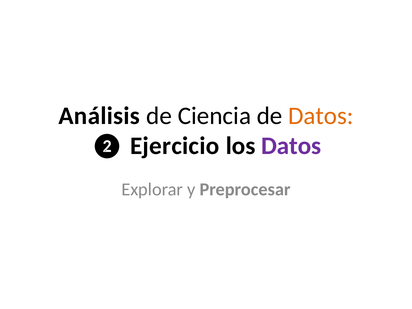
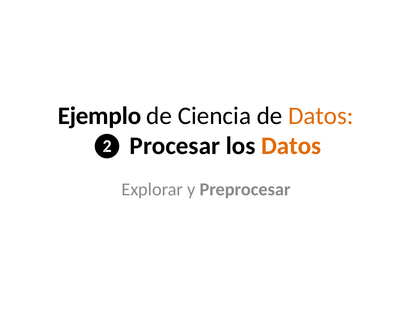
Análisis: Análisis -> Ejemplo (99, 116)
Ejercicio: Ejercicio -> Procesar (175, 146)
Datos colour: purple -> orange (291, 146)
